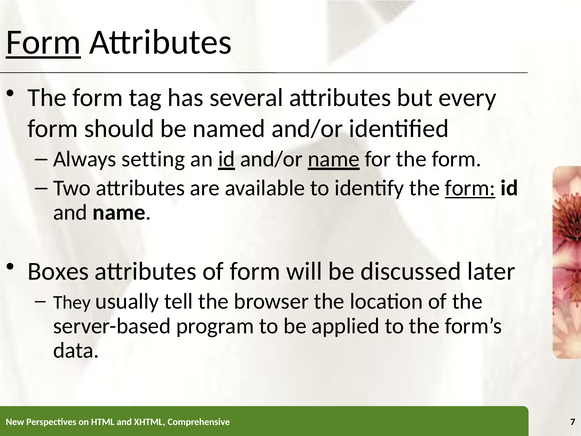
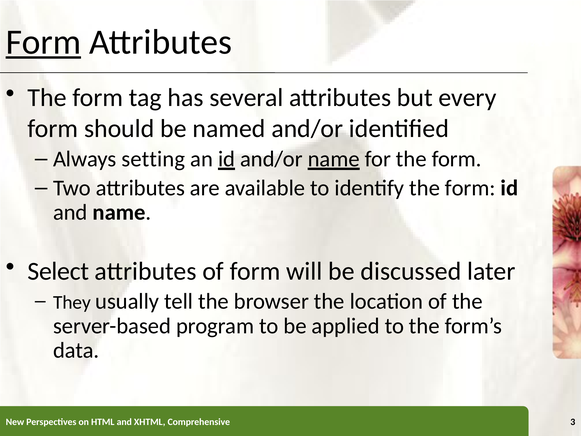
form underline: present -> none (470, 188)
Boxes: Boxes -> Select (58, 271)
7: 7 -> 3 (573, 422)
